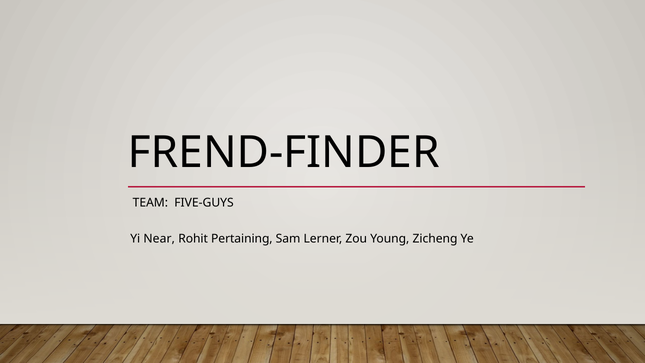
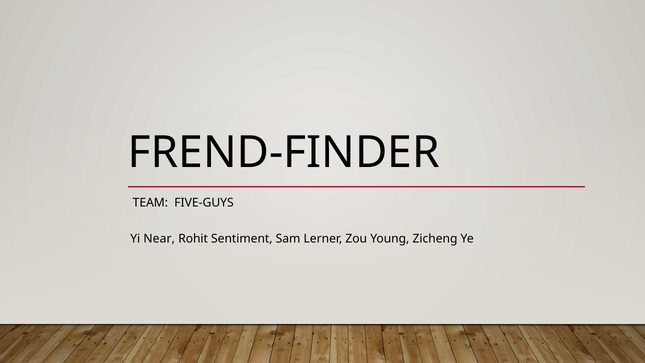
Pertaining: Pertaining -> Sentiment (242, 239)
